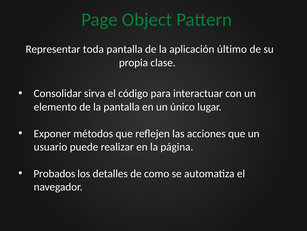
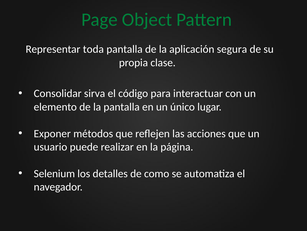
último: último -> segura (232, 49)
Probados: Probados -> Selenium (54, 173)
